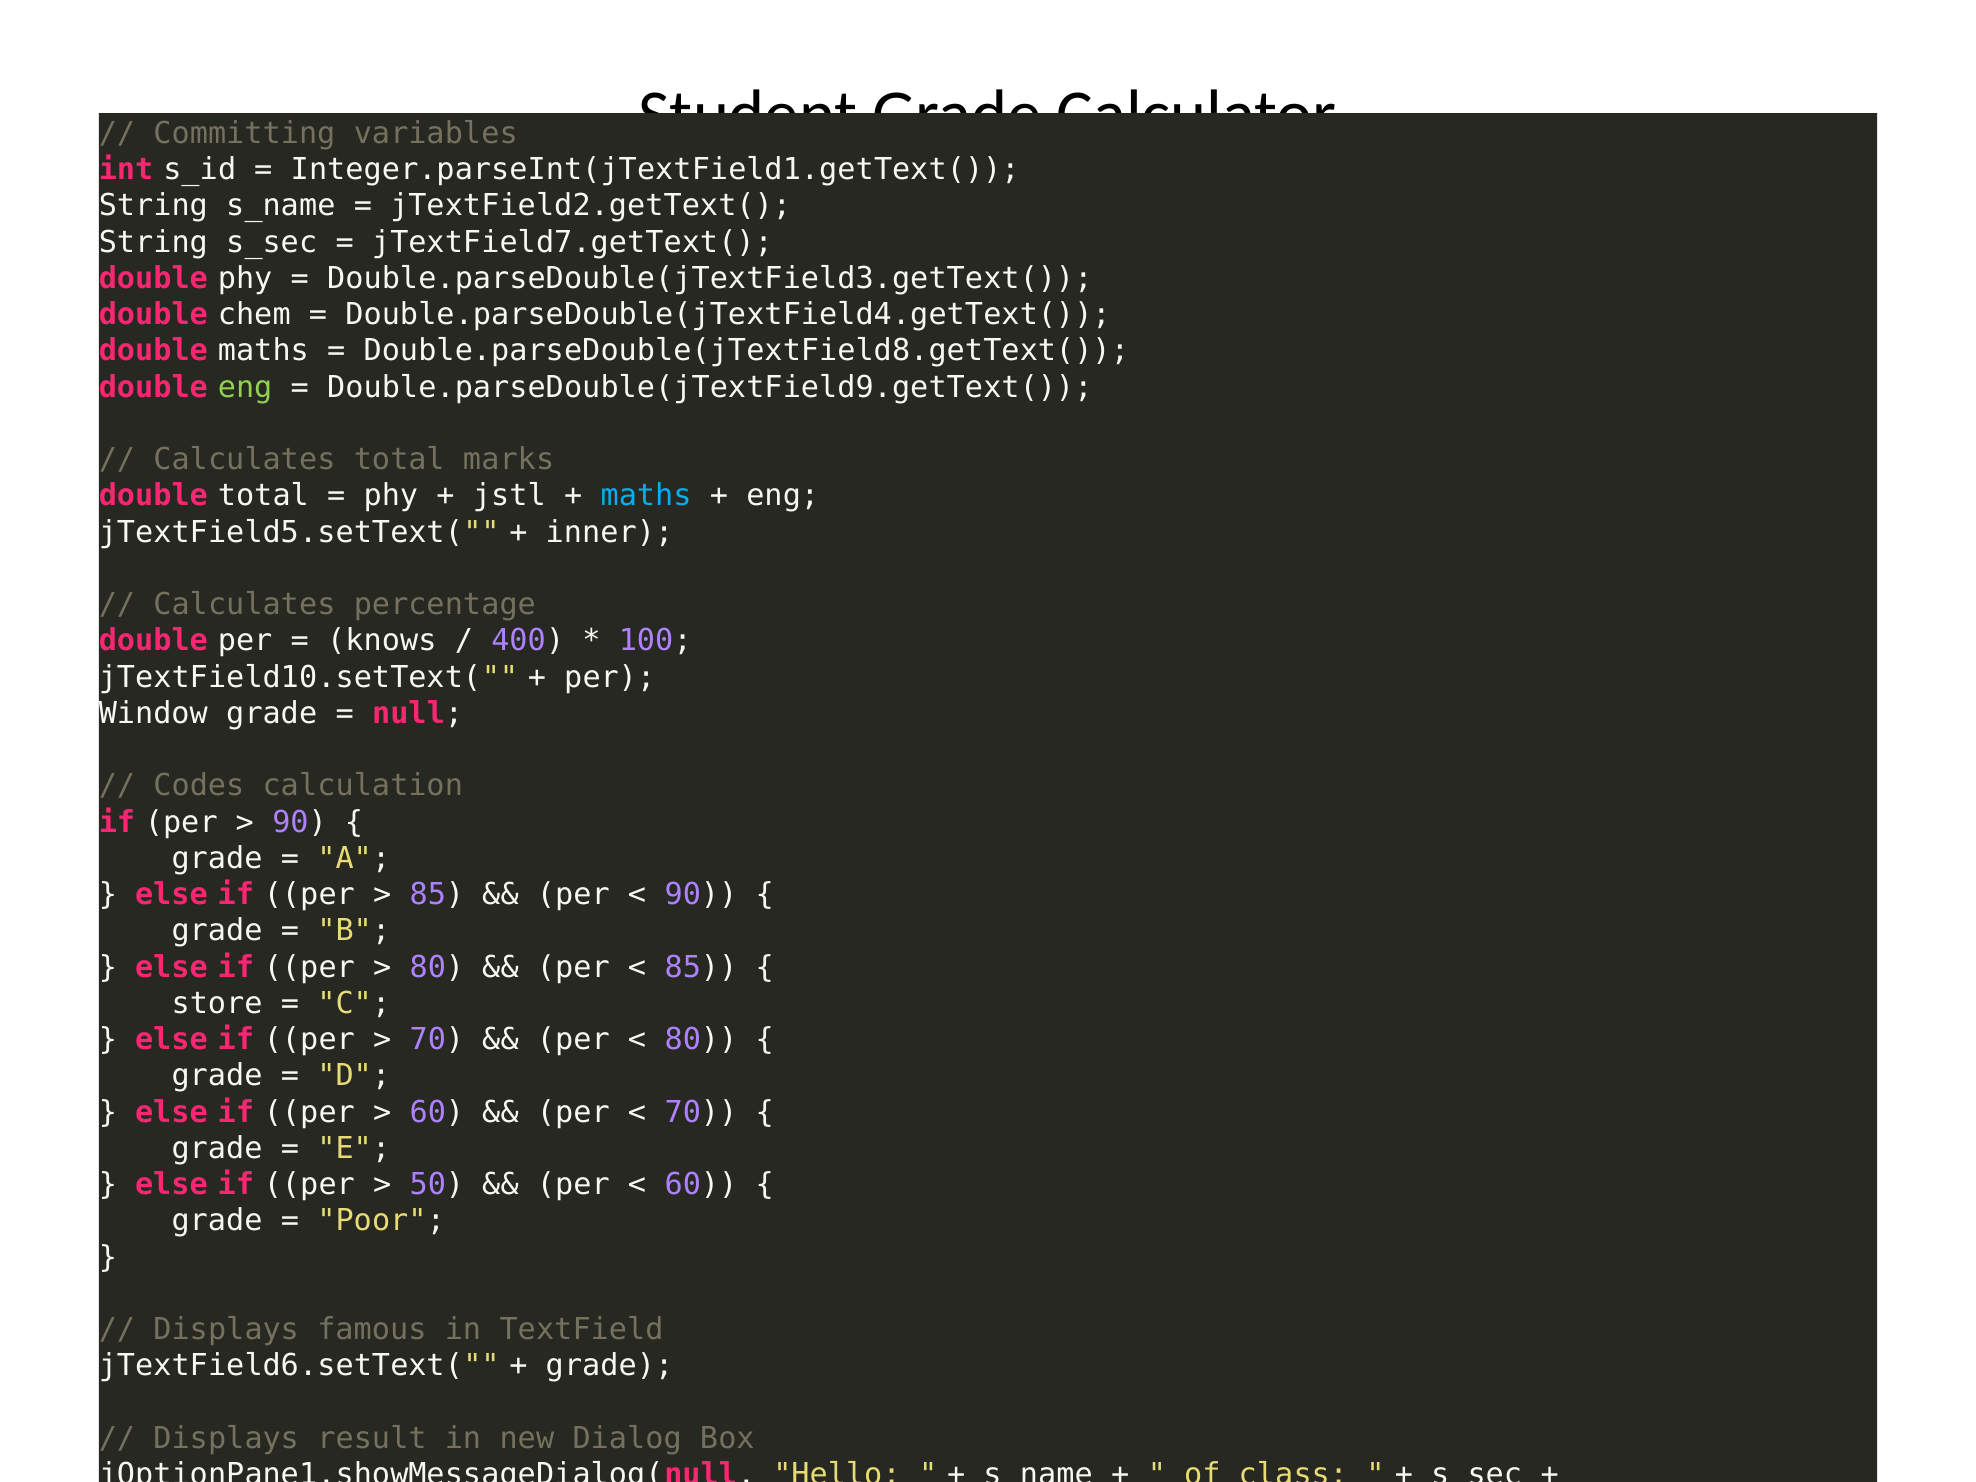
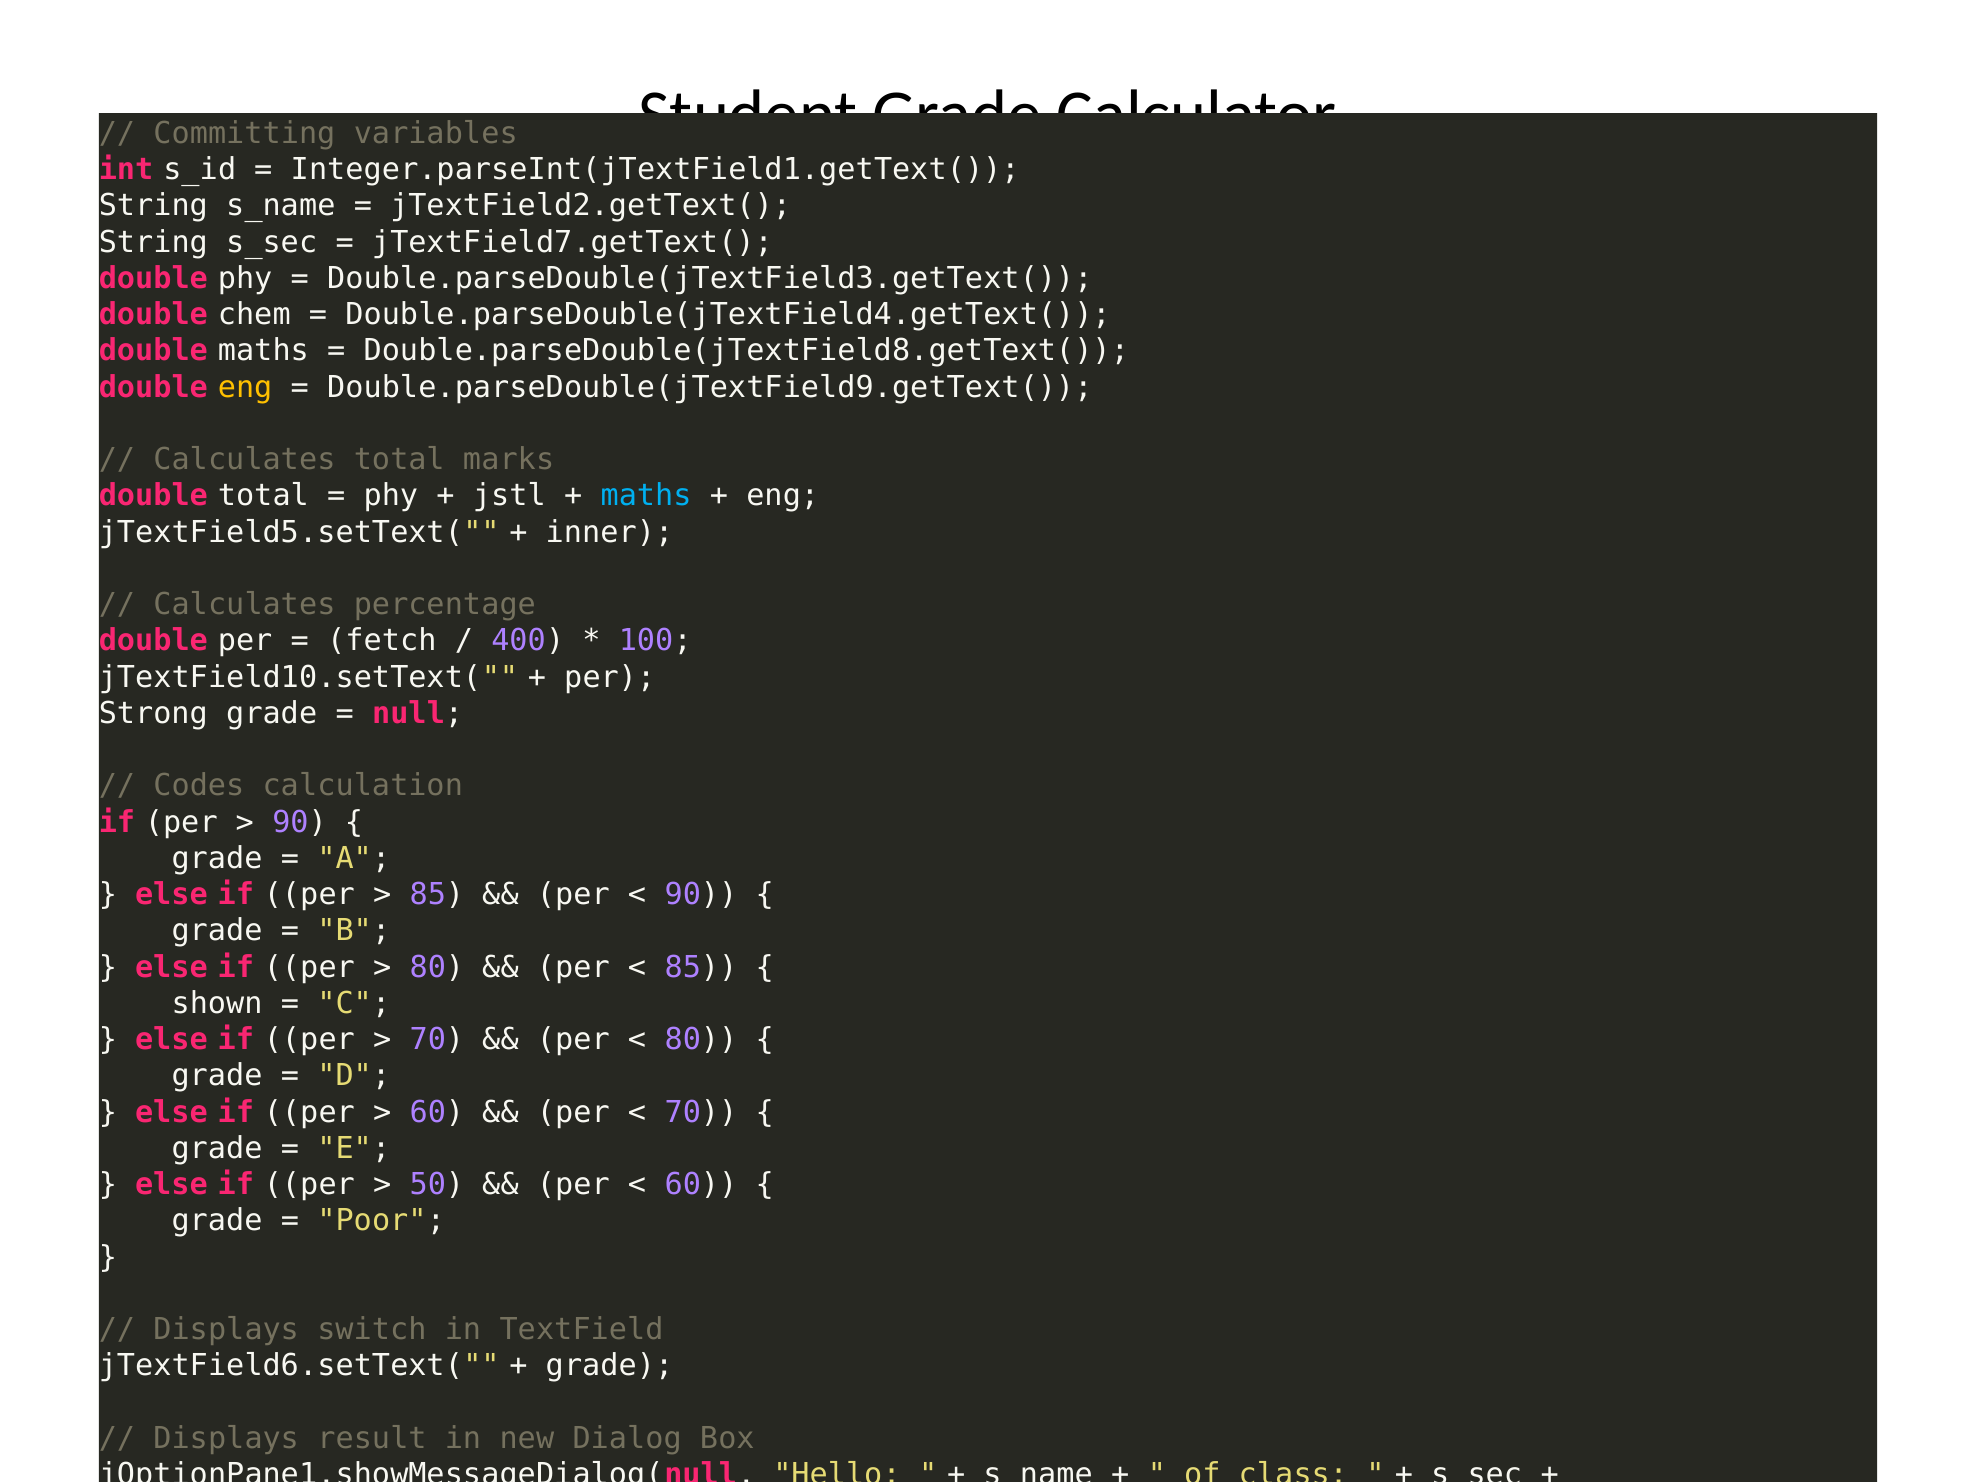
eng colour: light green -> yellow (245, 387)
knows: knows -> fetch (382, 641)
Window: Window -> Strong (153, 713)
store: store -> shown (217, 1003)
famous: famous -> switch (372, 1330)
